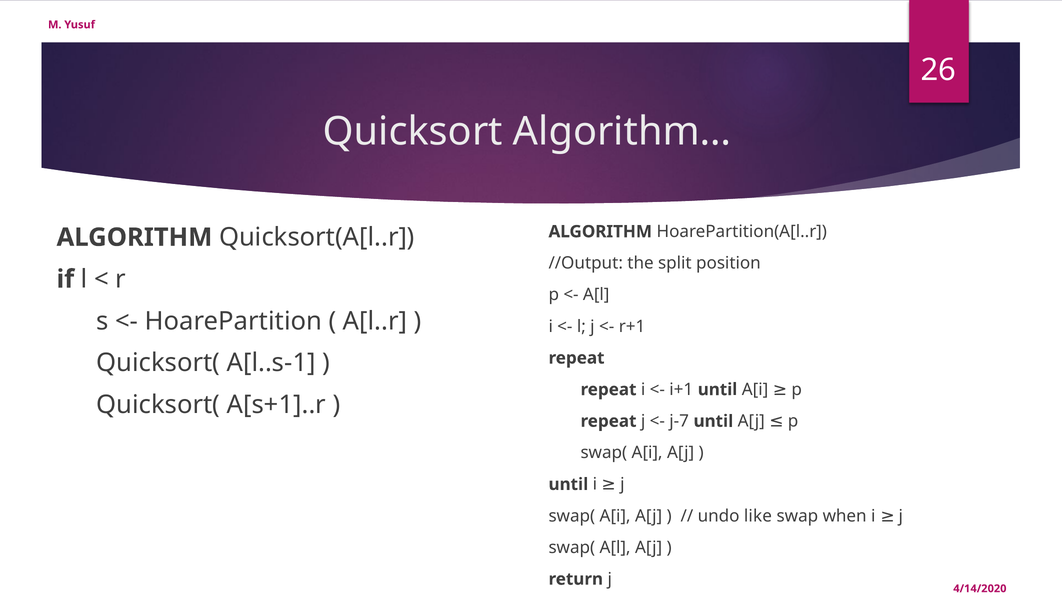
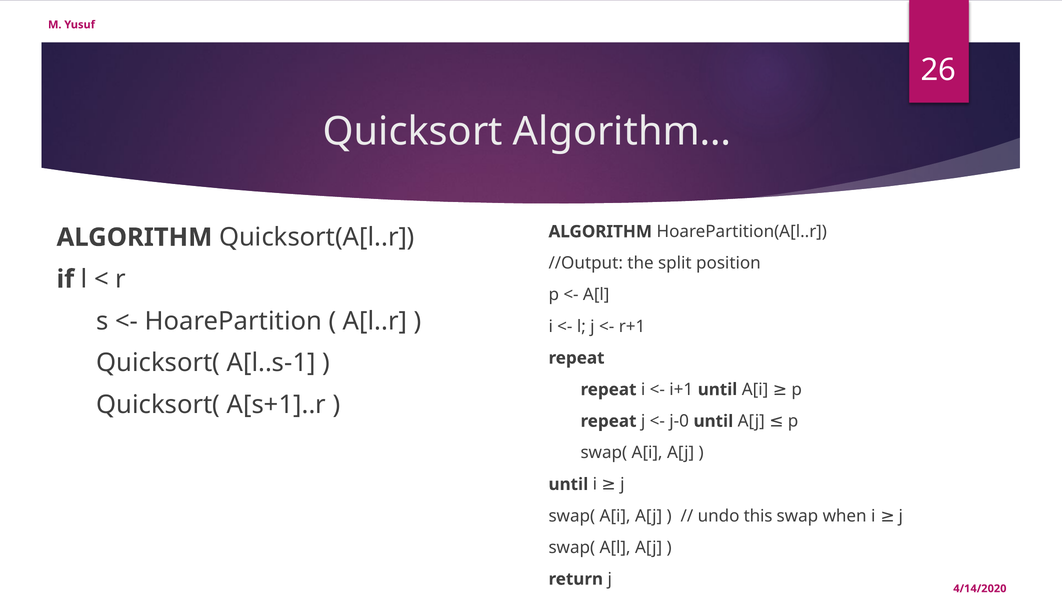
j-7: j-7 -> j-0 (679, 421)
like: like -> this (758, 516)
